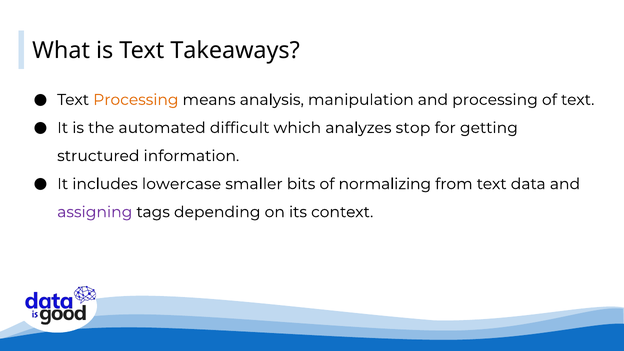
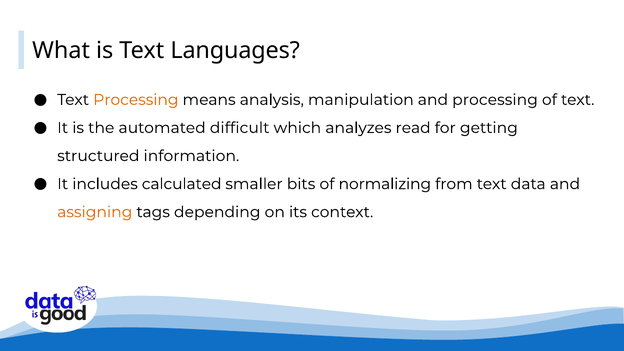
Takeaways: Takeaways -> Languages (235, 51)
stop: stop -> read (413, 128)
lowercase: lowercase -> calculated (182, 184)
assigning colour: purple -> orange (95, 212)
